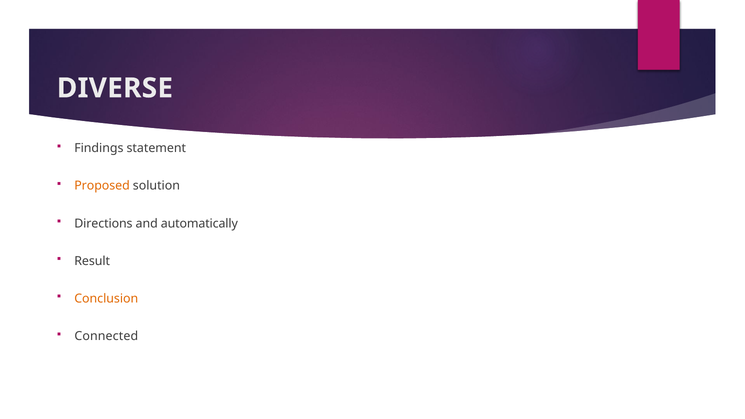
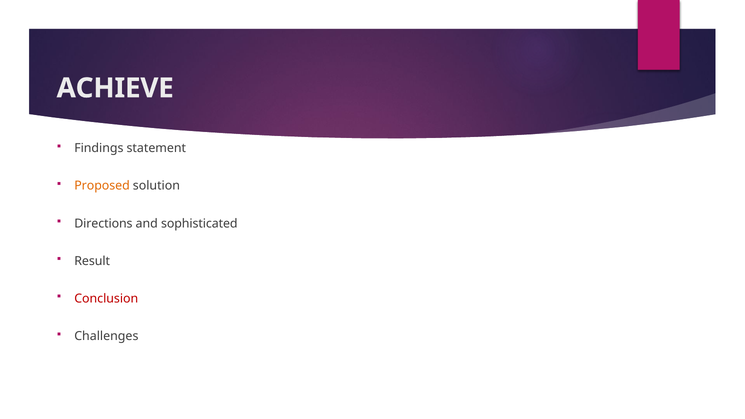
DIVERSE: DIVERSE -> ACHIEVE (115, 88)
automatically: automatically -> sophisticated (199, 223)
Conclusion colour: orange -> red (106, 299)
Connected: Connected -> Challenges (106, 336)
